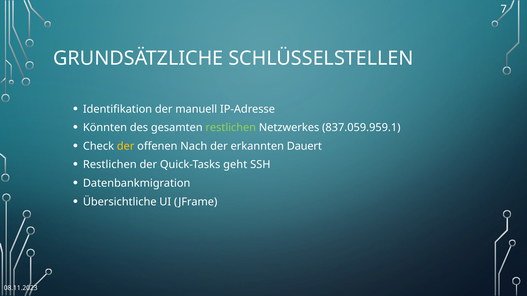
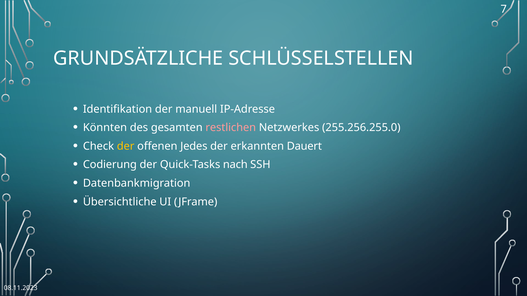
restlichen colour: light green -> pink (231, 128)
837.059.959.1: 837.059.959.1 -> 255.256.255.0 (361, 128)
Nach: Nach -> Jedes (194, 146)
Restlichen: Restlichen -> Codierung (110, 165)
geht: geht -> nach (235, 165)
